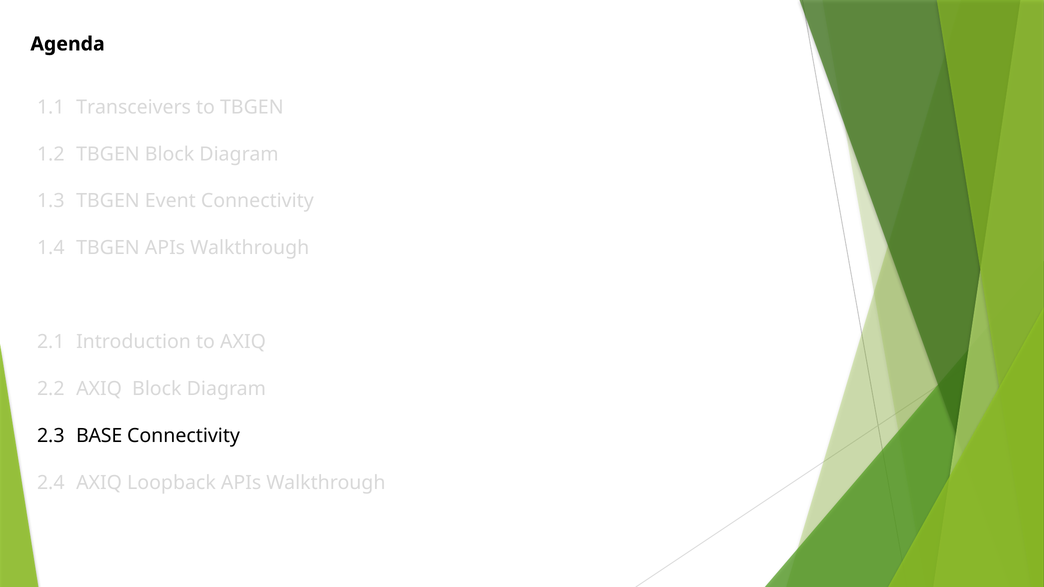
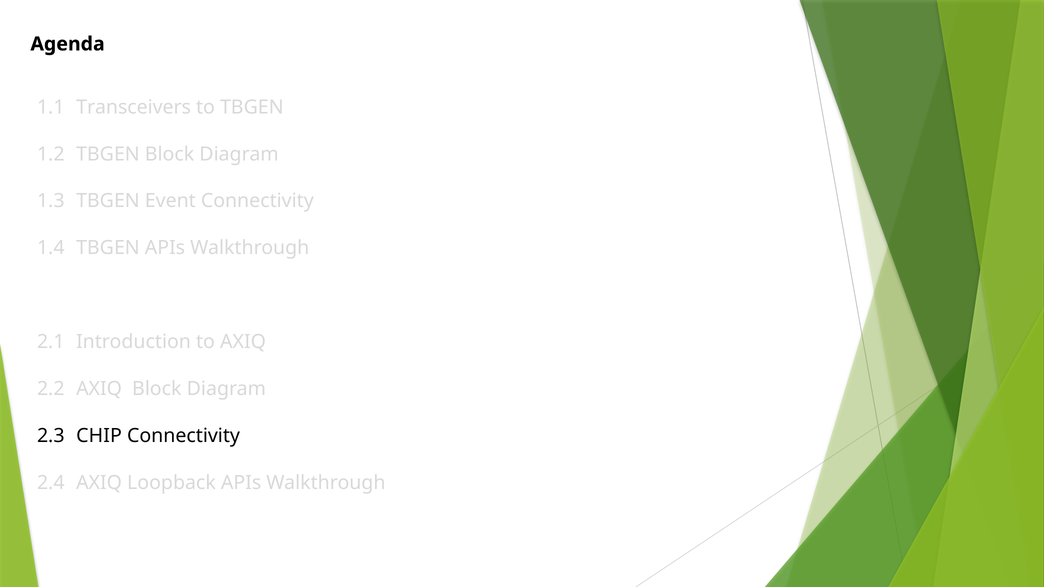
BASE: BASE -> CHIP (99, 436)
